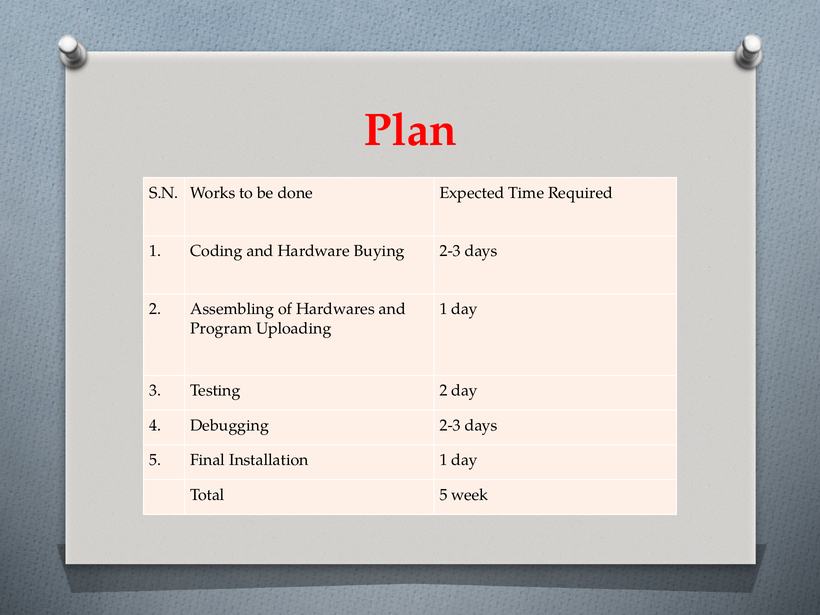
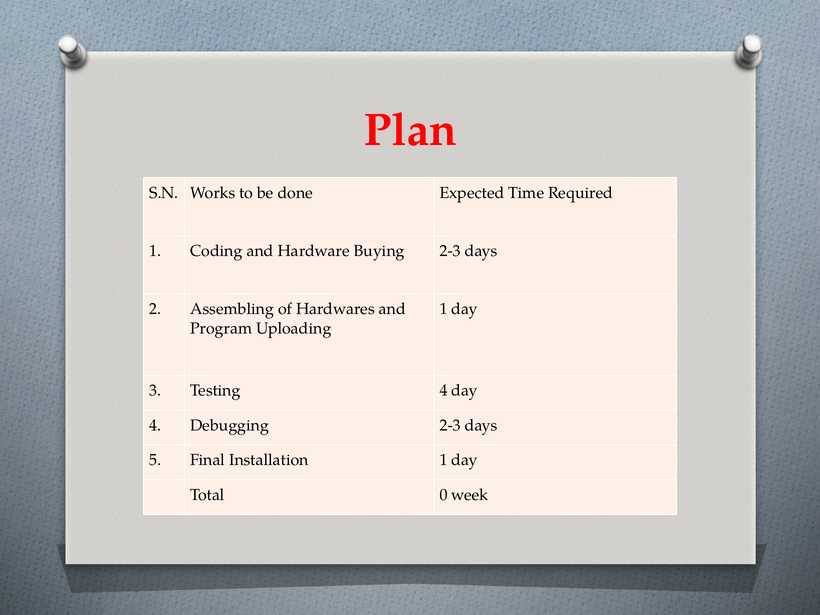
Testing 2: 2 -> 4 (444, 391)
Total 5: 5 -> 0 (444, 495)
